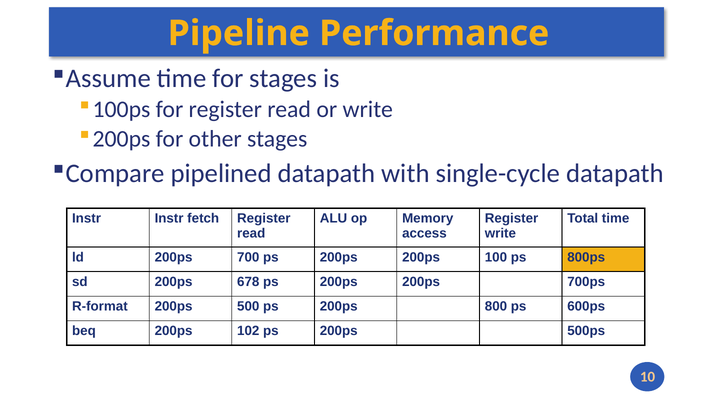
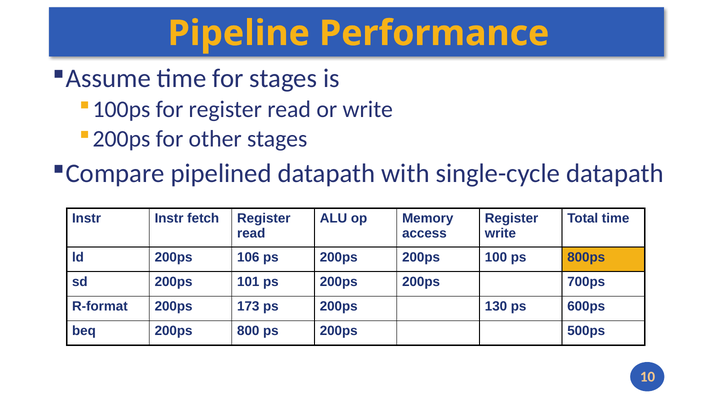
700: 700 -> 106 (248, 258)
678: 678 -> 101 (248, 282)
500: 500 -> 173 (248, 307)
800: 800 -> 130 (496, 307)
102: 102 -> 800 (248, 331)
